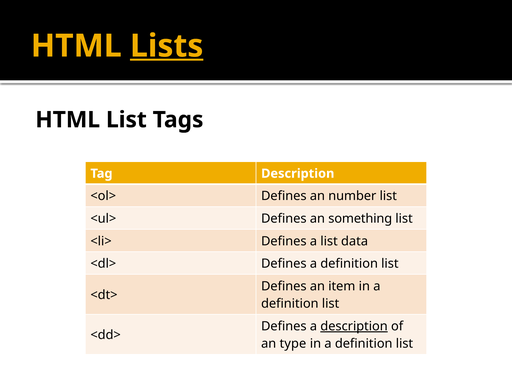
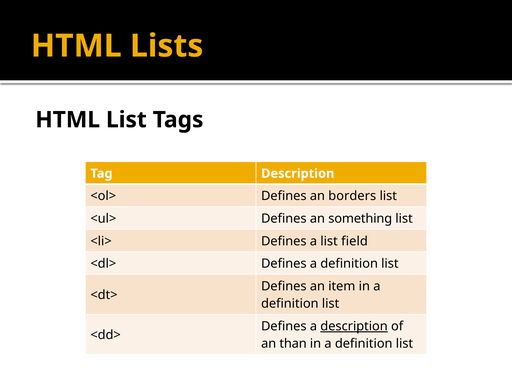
Lists underline: present -> none (167, 46)
number: number -> borders (352, 196)
data: data -> field (355, 241)
type: type -> than (293, 344)
